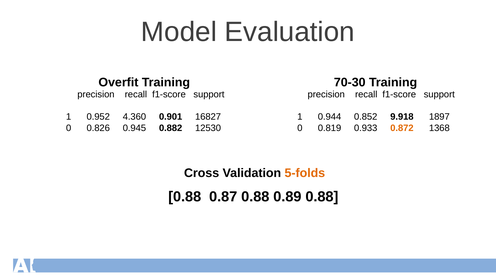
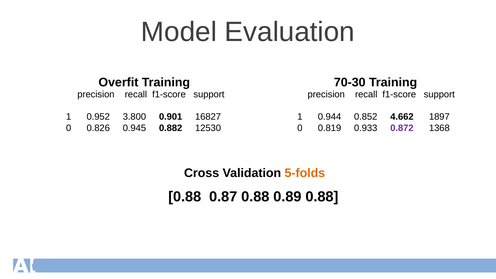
4.360: 4.360 -> 3.800 (134, 117)
9.918: 9.918 -> 4.662 (402, 117)
0.872 colour: orange -> purple (402, 128)
